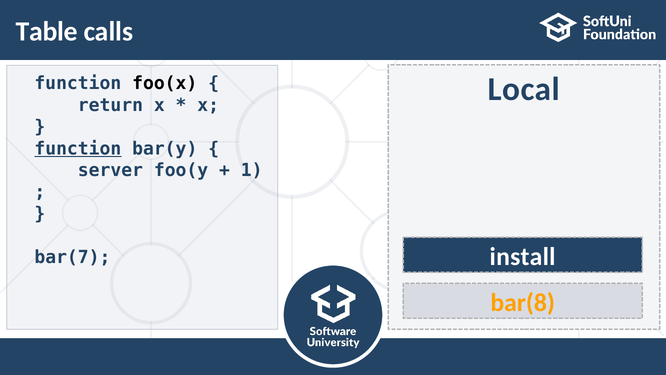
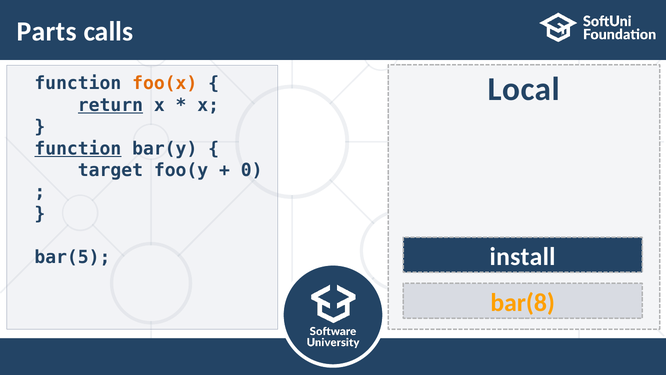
Table: Table -> Parts (47, 32)
foo(x colour: black -> orange (165, 83)
return underline: none -> present (110, 105)
server: server -> target (110, 170)
1: 1 -> 0 (252, 170)
bar(7: bar(7 -> bar(5 (72, 257)
